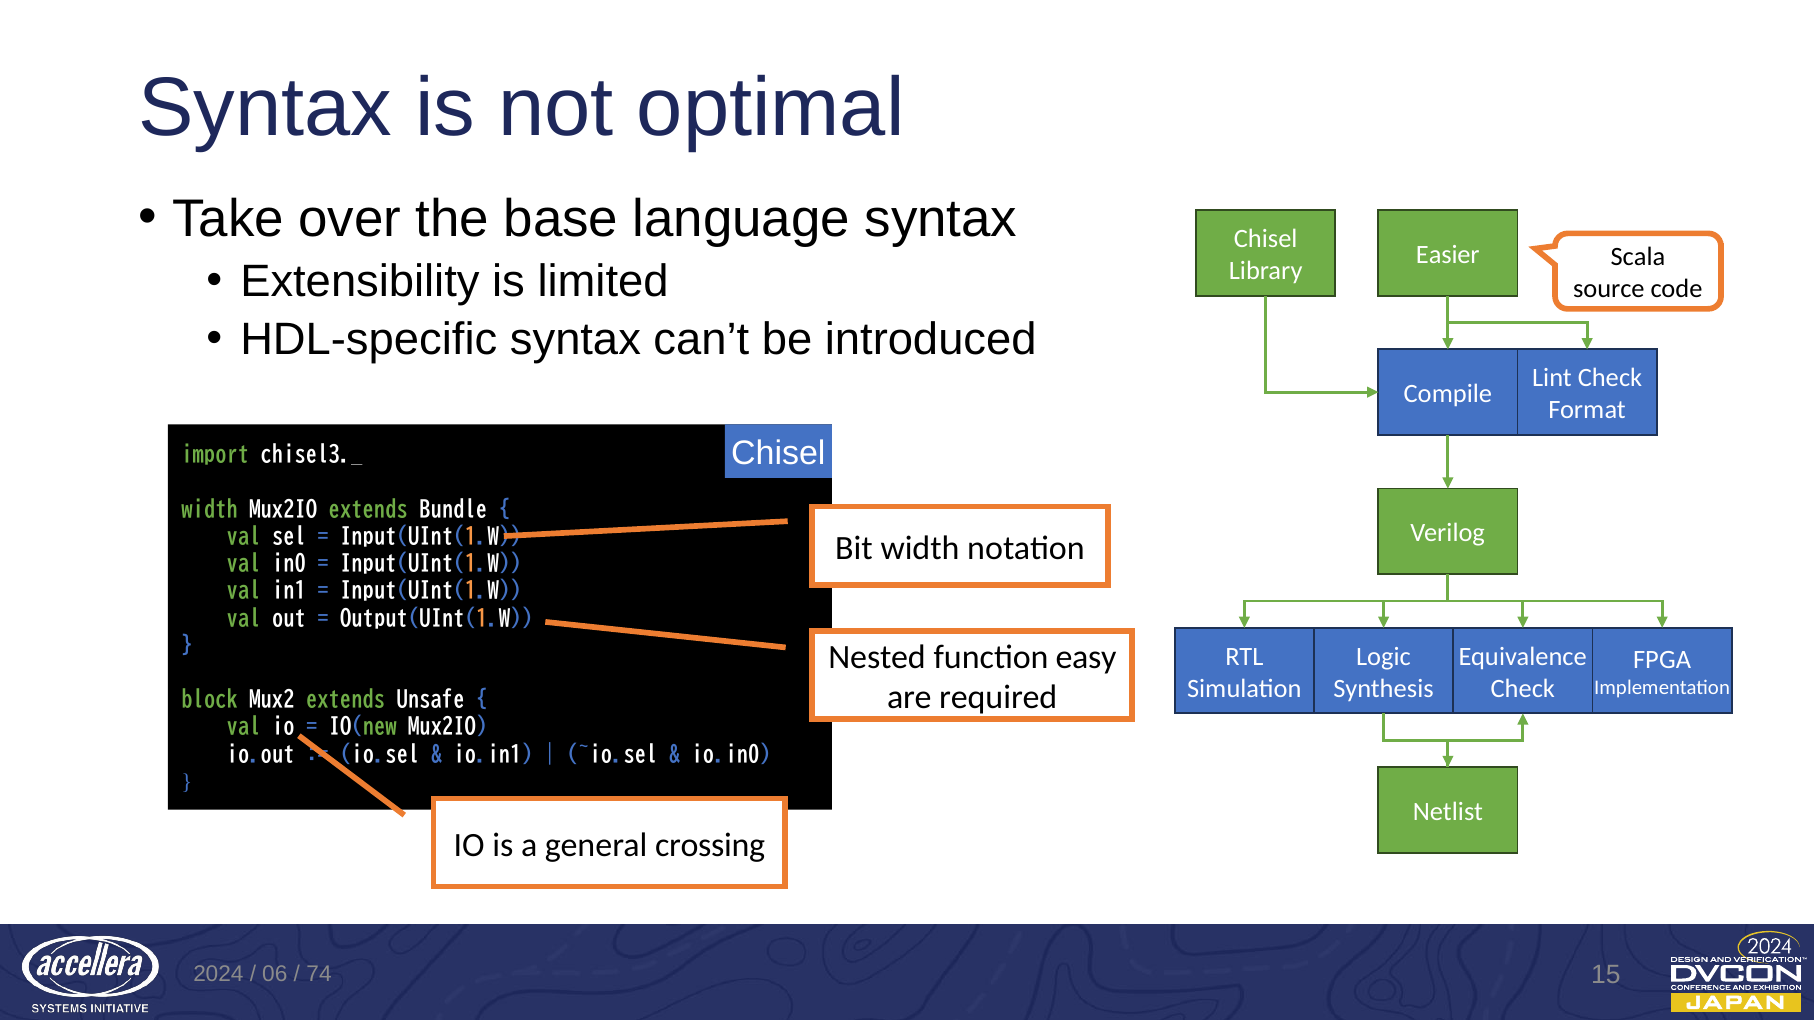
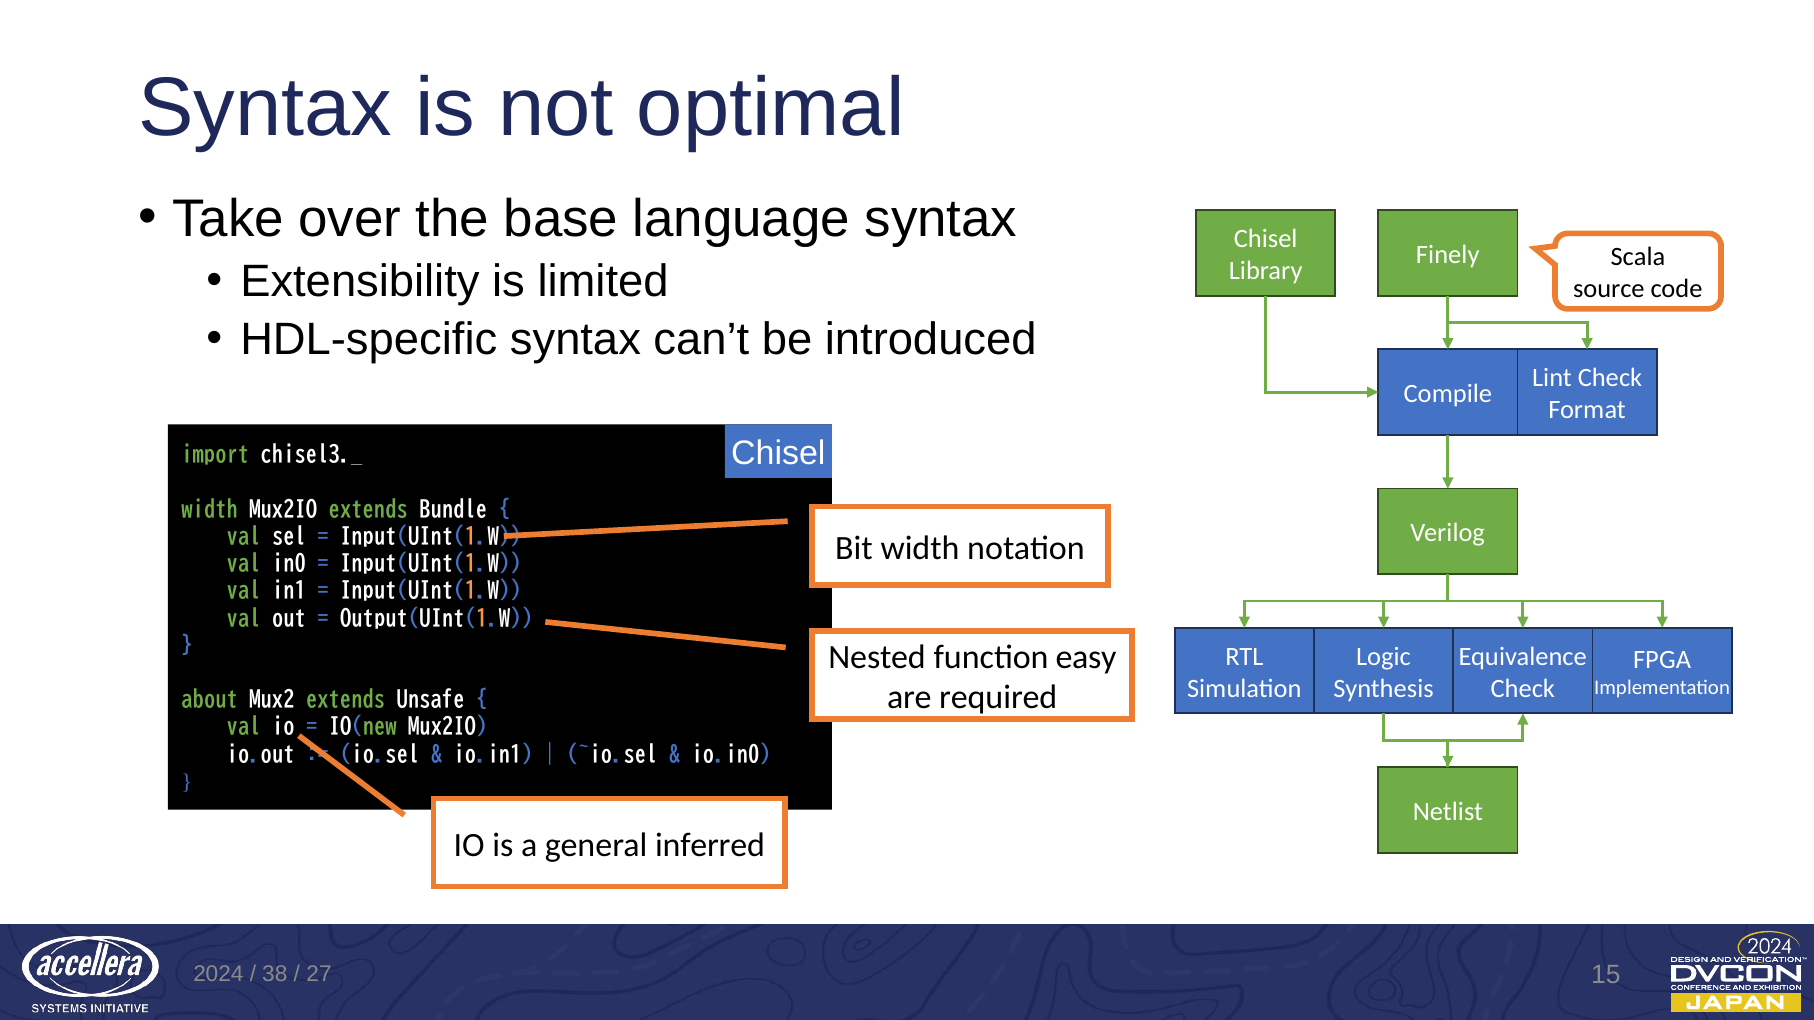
Easier: Easier -> Finely (1448, 255)
block: block -> about (210, 700)
crossing: crossing -> inferred (710, 845)
06: 06 -> 38 (275, 974)
74: 74 -> 27 (319, 974)
